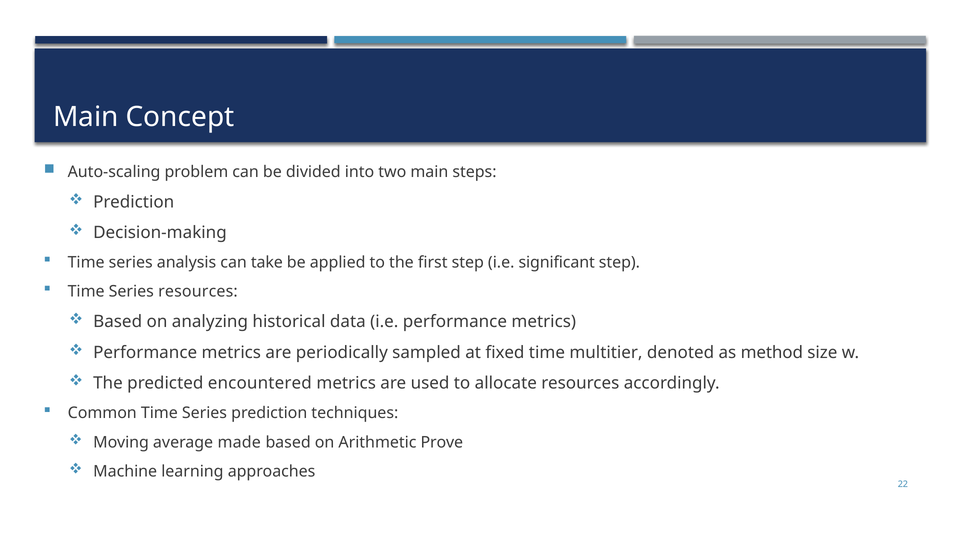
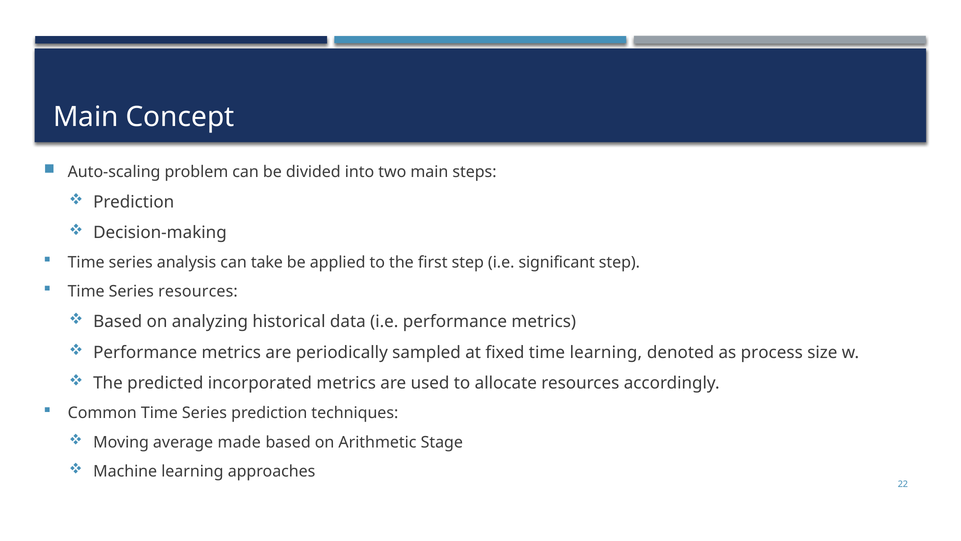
time multitier: multitier -> learning (606, 352)
method: method -> process (772, 352)
encountered: encountered -> incorporated (260, 383)
Prove: Prove -> Stage (442, 442)
